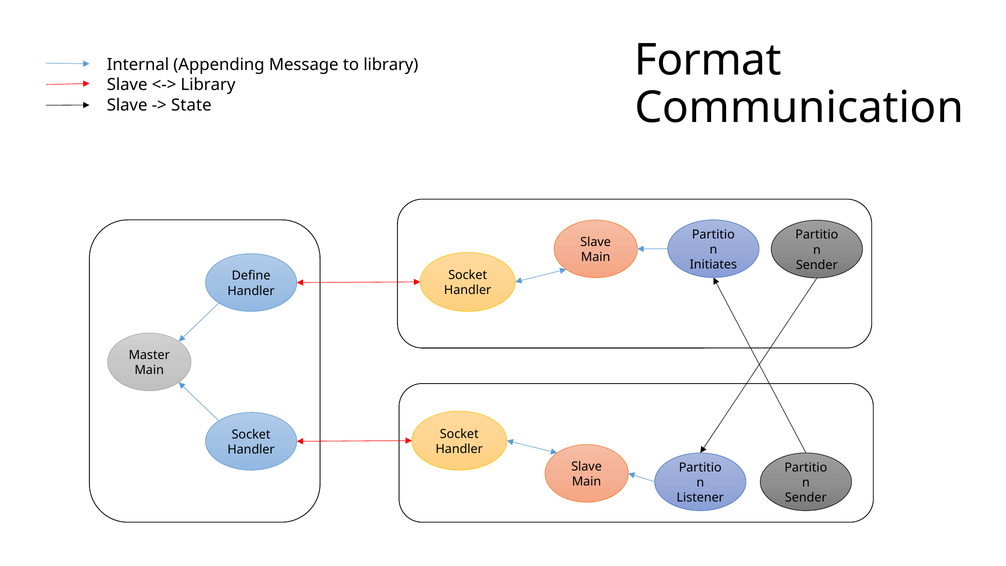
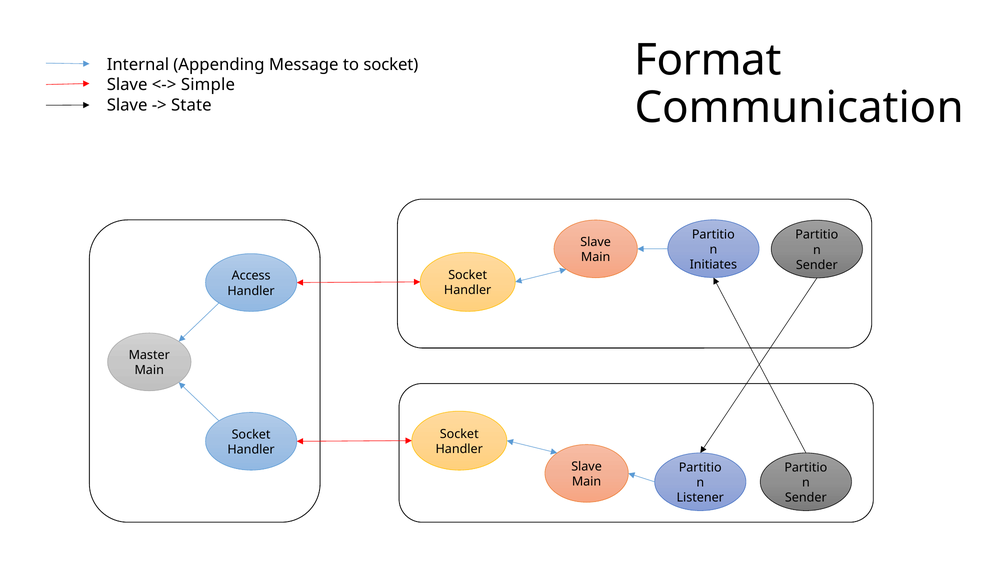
to library: library -> socket (391, 65)
Library: Library -> Simple (208, 85)
Define: Define -> Access (251, 276)
